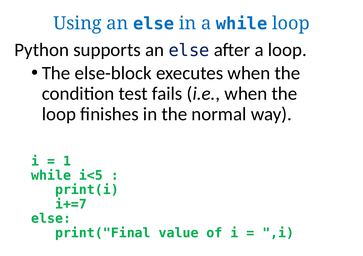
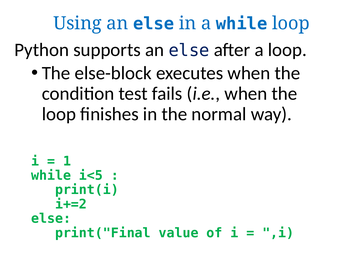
i+=7: i+=7 -> i+=2 (71, 204)
